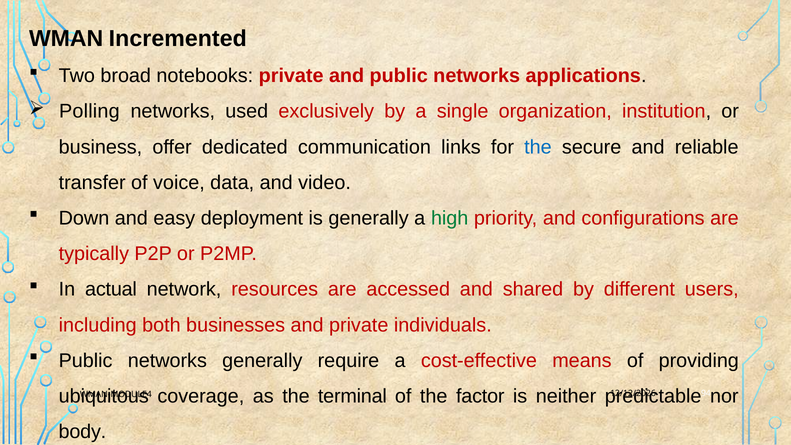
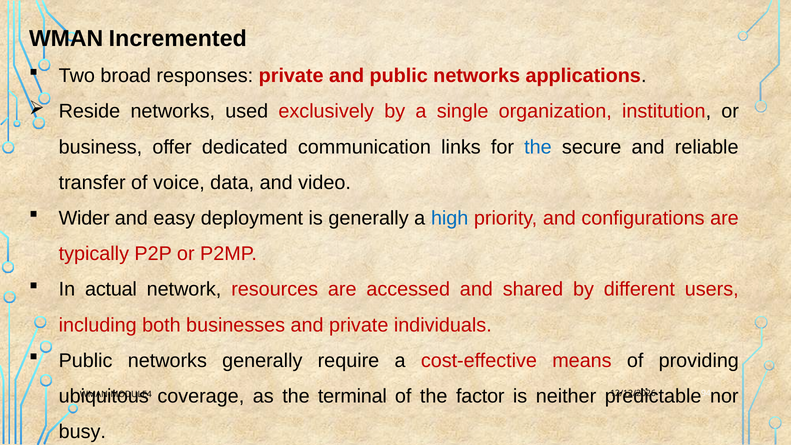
notebooks: notebooks -> responses (205, 76)
Polling: Polling -> Reside (89, 111)
Down: Down -> Wider (84, 218)
high colour: green -> blue (450, 218)
body: body -> busy (82, 432)
